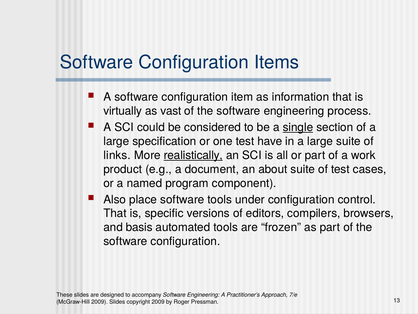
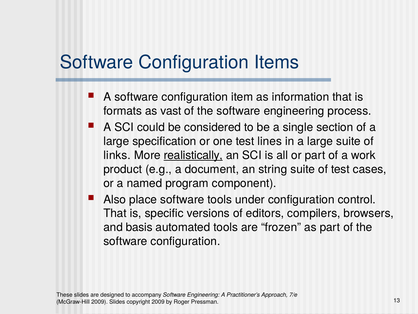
virtually: virtually -> formats (123, 111)
single underline: present -> none (298, 127)
have: have -> lines (270, 141)
about: about -> string (273, 169)
